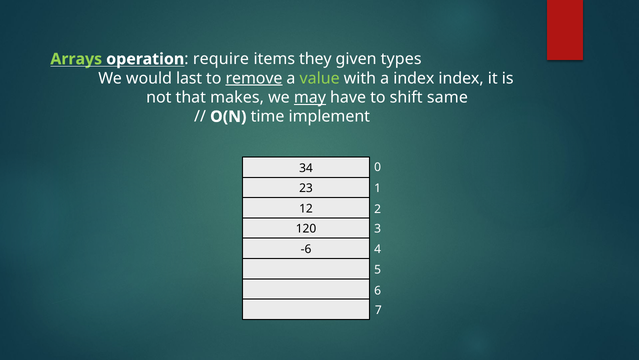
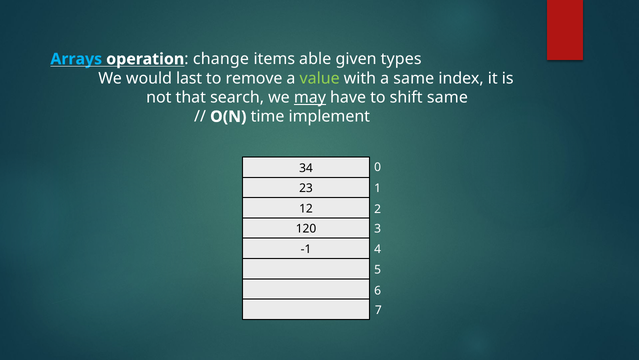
Arrays colour: light green -> light blue (76, 59)
require: require -> change (221, 59)
they: they -> able (315, 59)
remove underline: present -> none (254, 78)
a index: index -> same (414, 78)
makes: makes -> search (237, 97)
-6: -6 -> -1 (306, 249)
